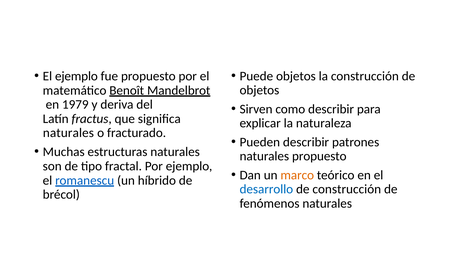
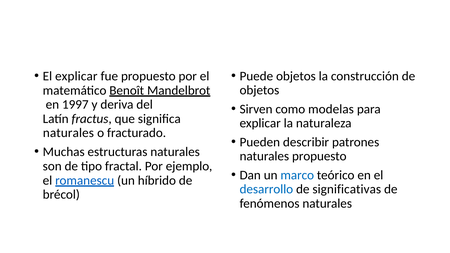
El ejemplo: ejemplo -> explicar (76, 76)
1979: 1979 -> 1997 (75, 105)
como describir: describir -> modelas (331, 109)
marco colour: orange -> blue (297, 175)
de construcción: construcción -> significativas (347, 189)
